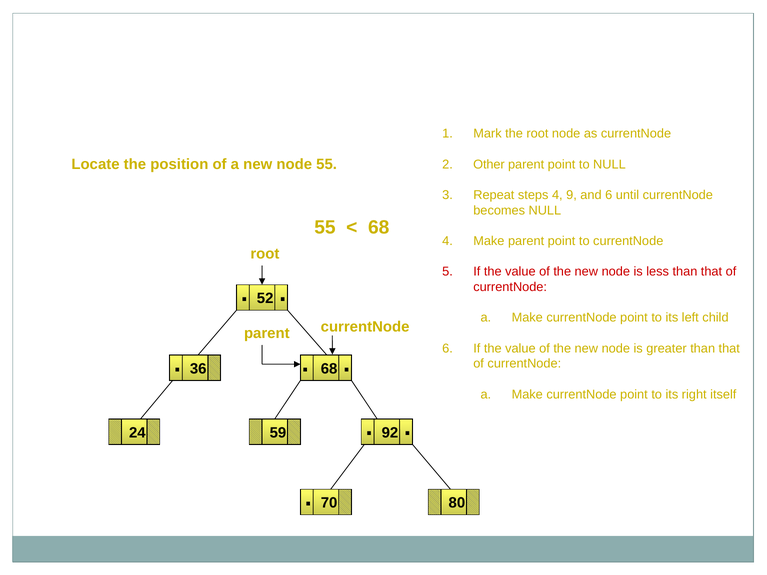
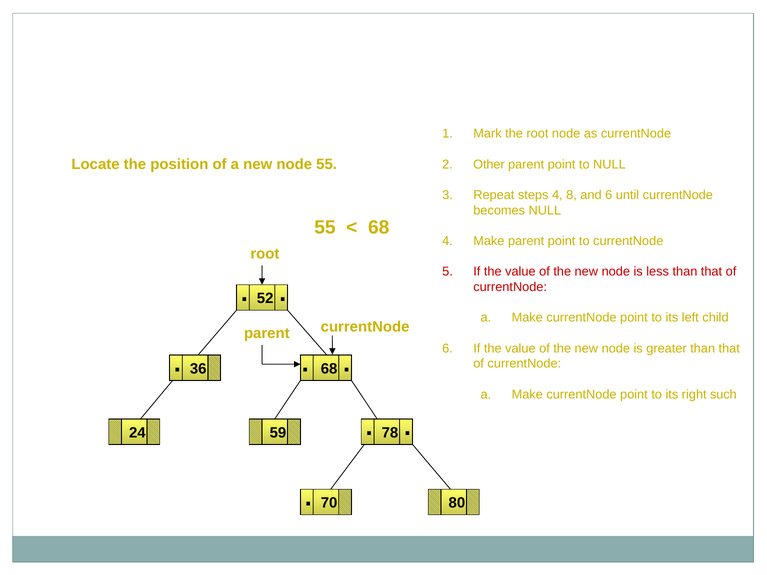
9: 9 -> 8 (571, 195)
itself: itself -> such (723, 395)
92: 92 -> 78 (390, 433)
